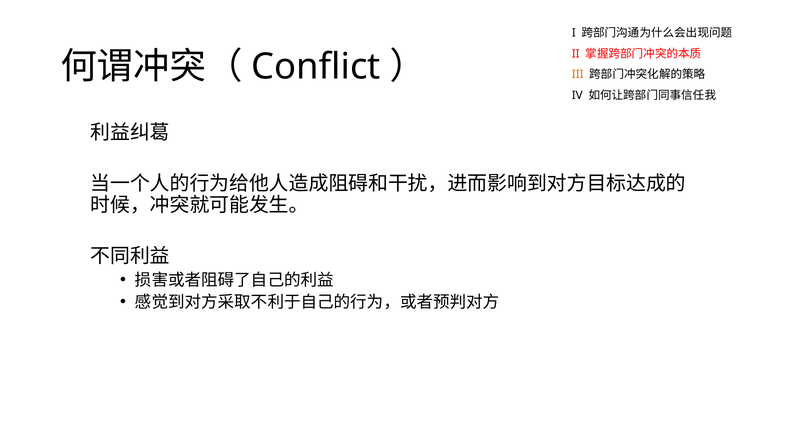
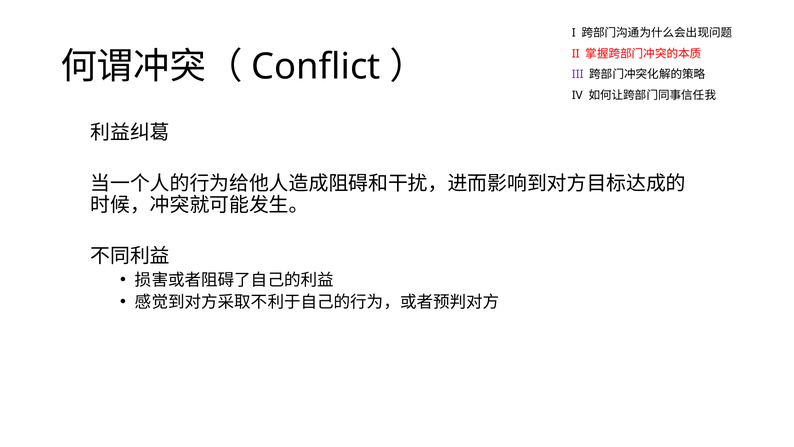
III colour: orange -> purple (578, 75)
